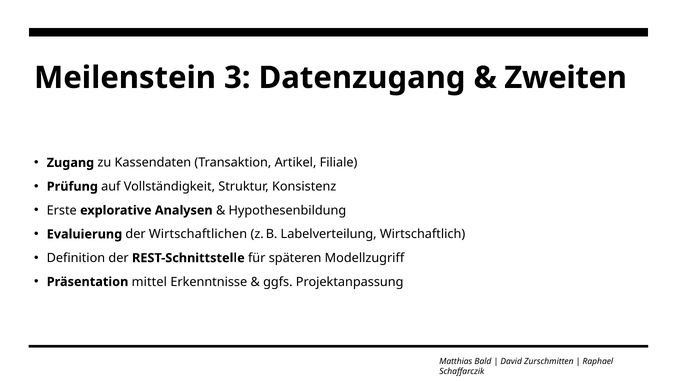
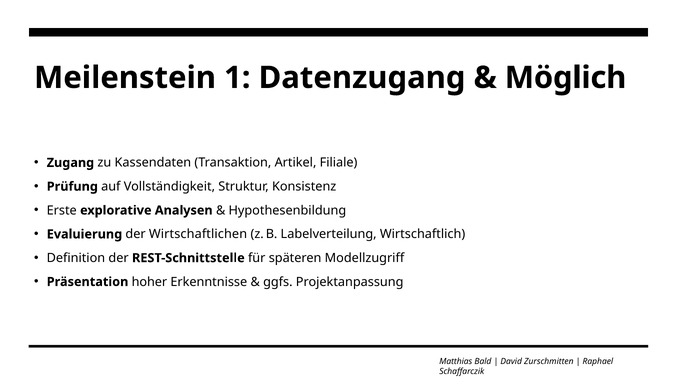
3: 3 -> 1 (237, 78)
Zweiten: Zweiten -> Möglich (566, 78)
mittel: mittel -> hoher (149, 282)
